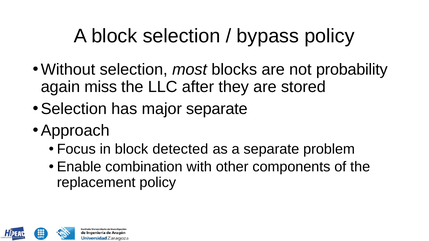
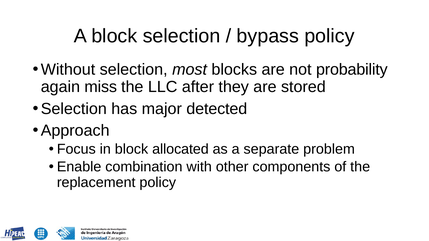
major separate: separate -> detected (217, 109)
detected: detected -> allocated (180, 149)
